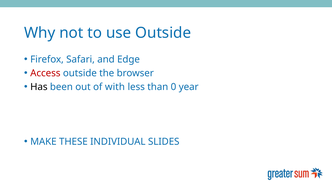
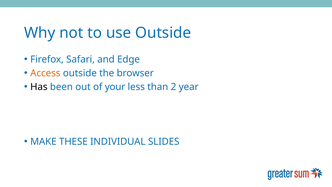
Access colour: red -> orange (45, 73)
with: with -> your (115, 87)
0: 0 -> 2 (173, 87)
